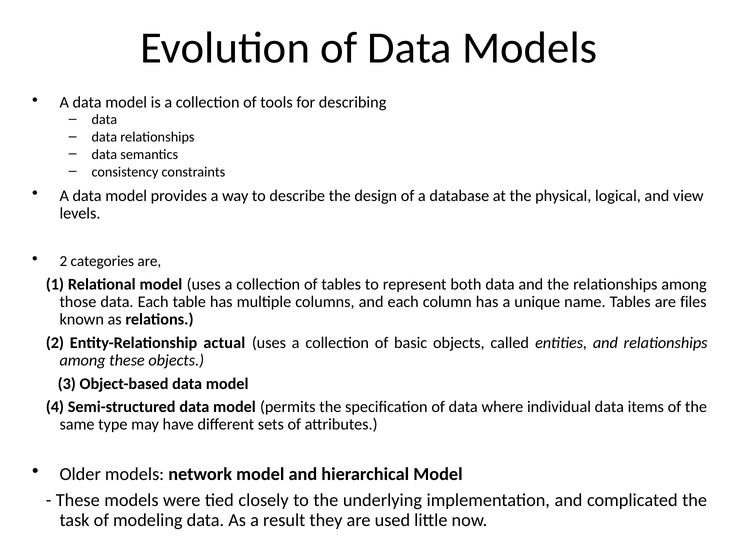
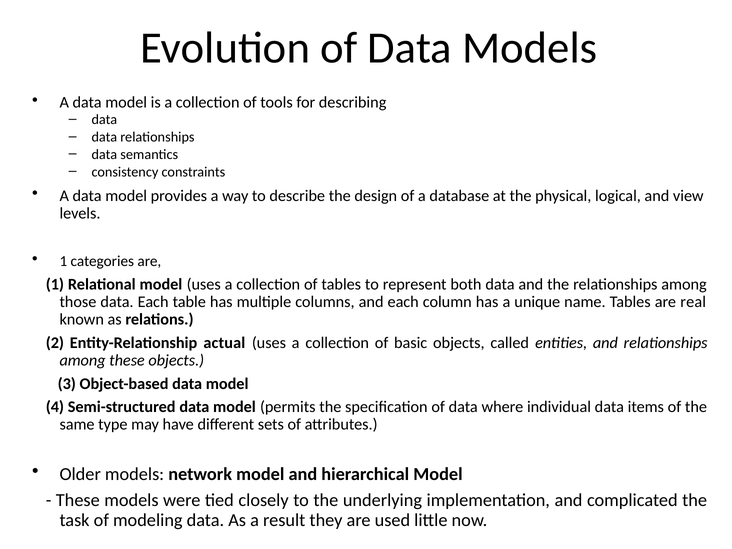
2: 2 -> 1 (63, 261)
files: files -> real (693, 302)
